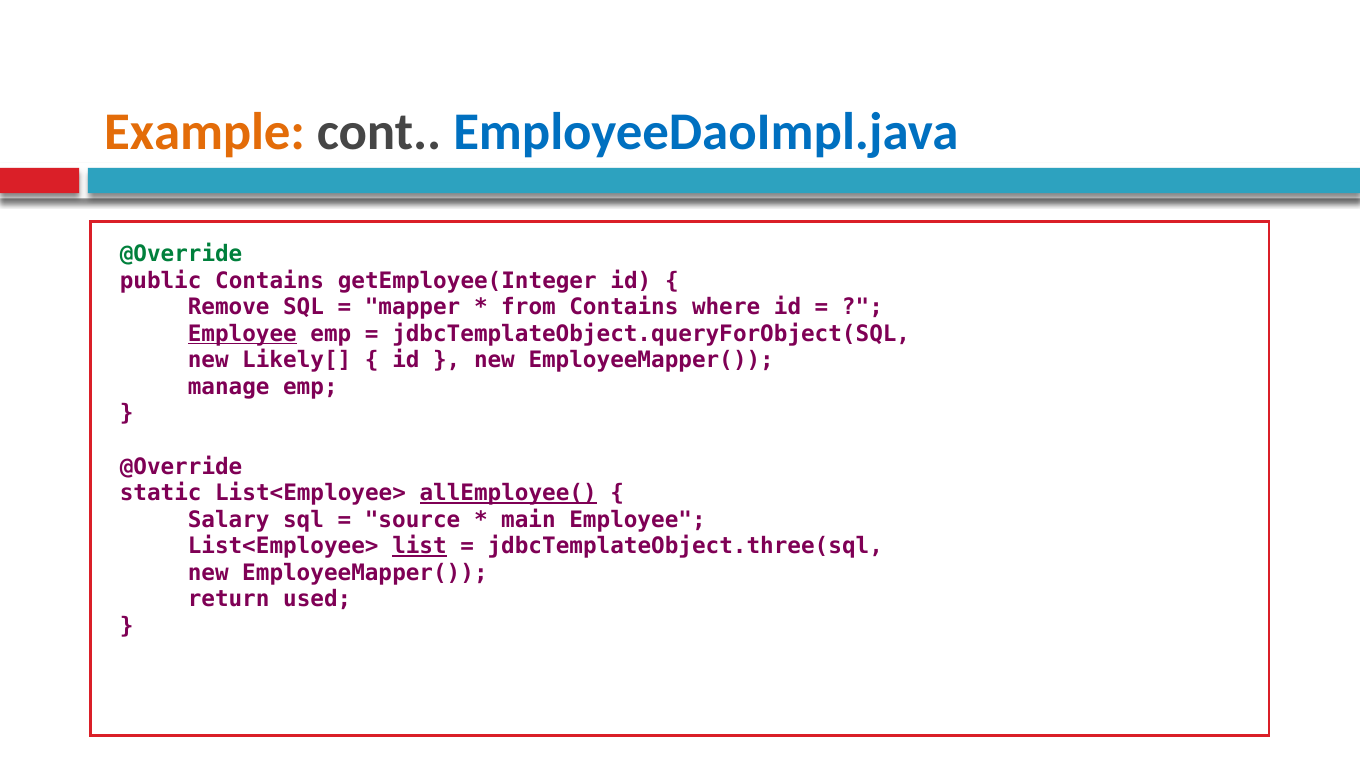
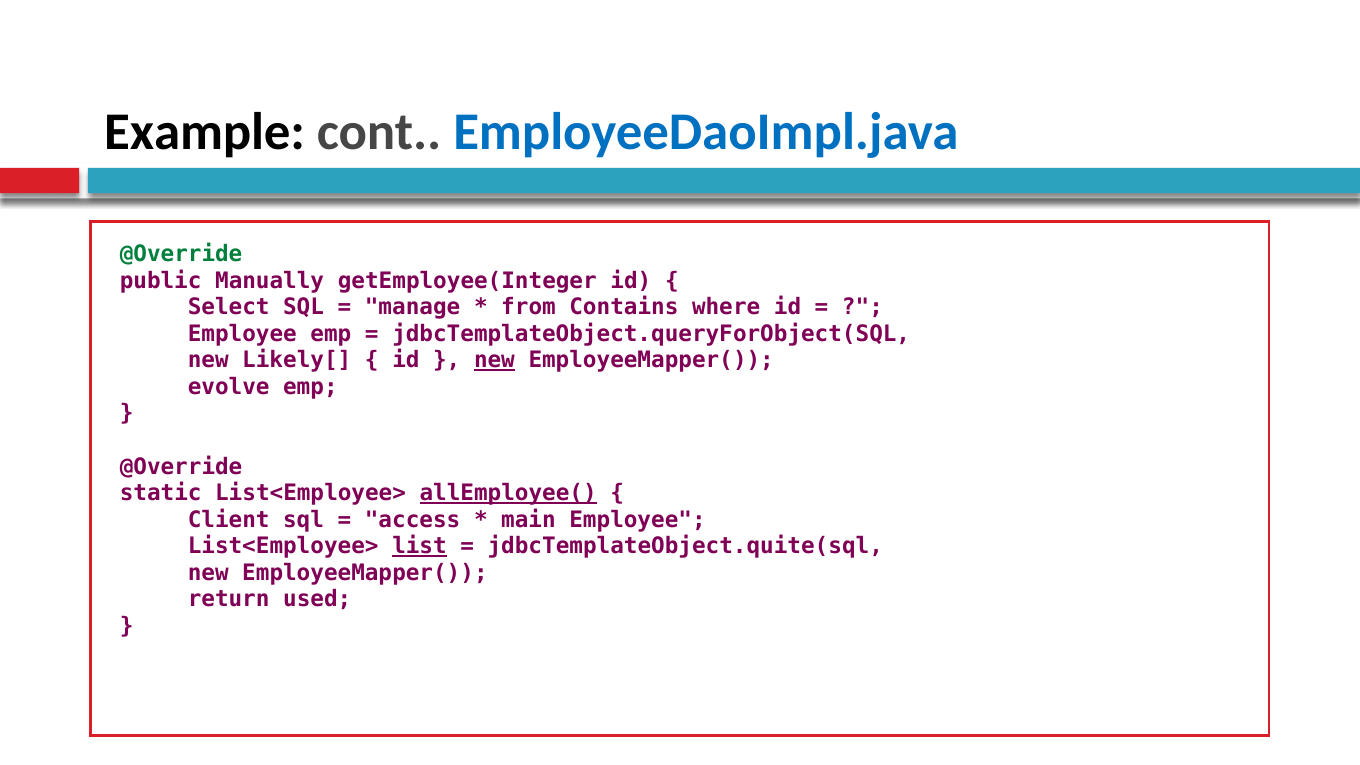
Example colour: orange -> black (205, 132)
public Contains: Contains -> Manually (270, 281)
Remove: Remove -> Select (229, 307)
mapper: mapper -> manage (413, 307)
Employee underline: present -> none (242, 334)
new underline: none -> present (494, 360)
manage: manage -> evolve (229, 387)
Salary: Salary -> Client (229, 520)
source: source -> access (413, 520)
jdbcTemplateObject.three(sql: jdbcTemplateObject.three(sql -> jdbcTemplateObject.quite(sql (685, 546)
